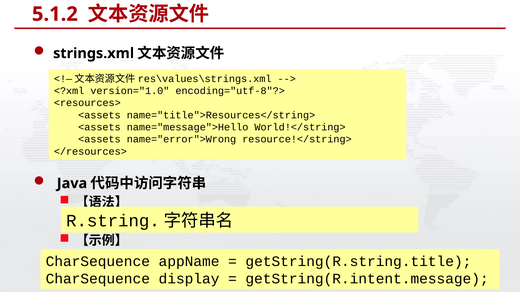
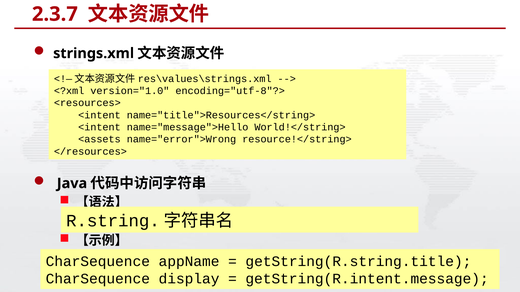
5.1.2: 5.1.2 -> 2.3.7 (55, 14)
<assets: <assets -> <intent (99, 115)
<assets: <assets -> <intent (99, 127)
